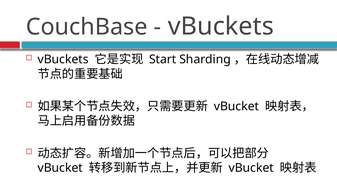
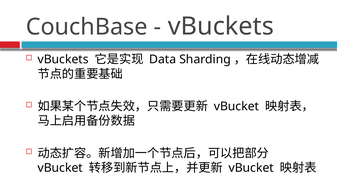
Start: Start -> Data (163, 60)
